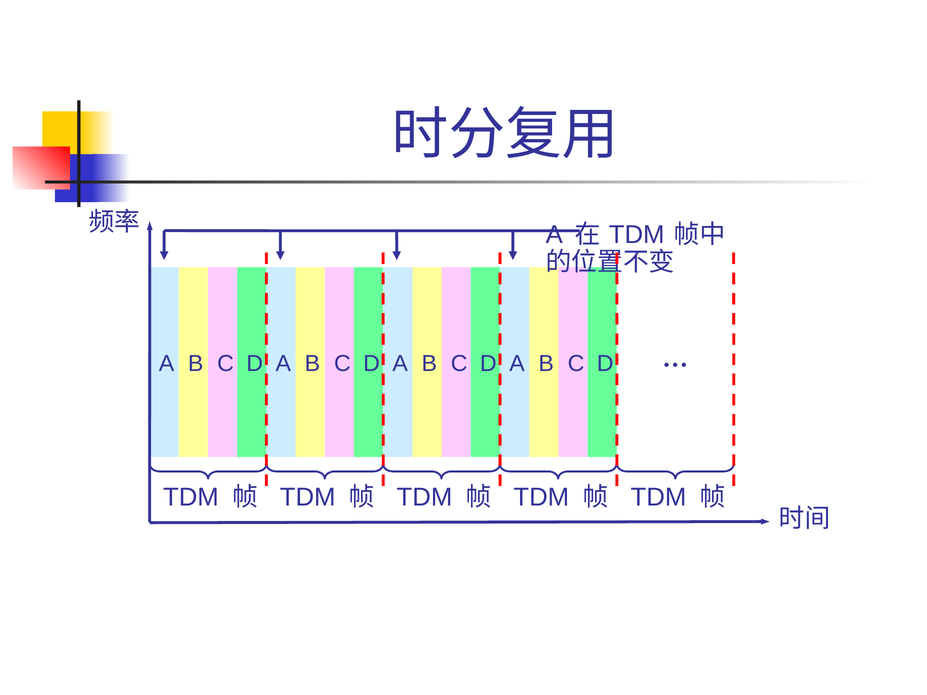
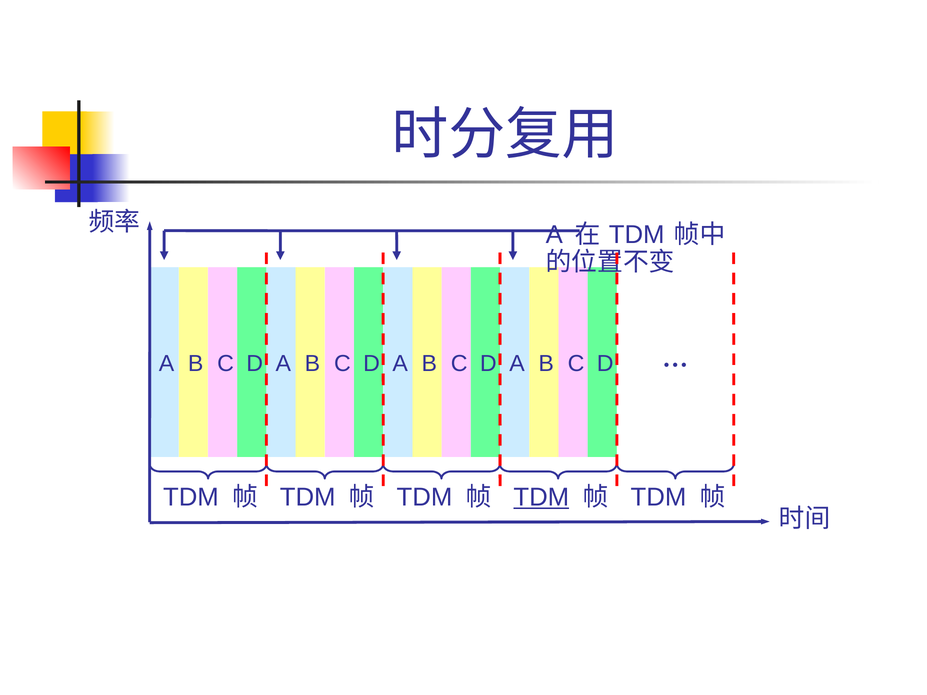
TDM underline: none -> present (541, 497)
